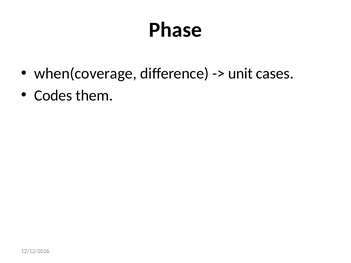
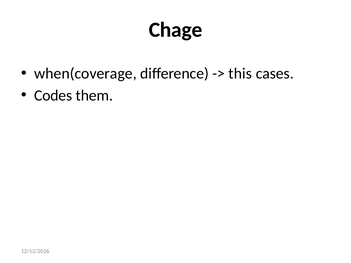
Phase: Phase -> Chage (176, 30)
unit: unit -> this (240, 74)
